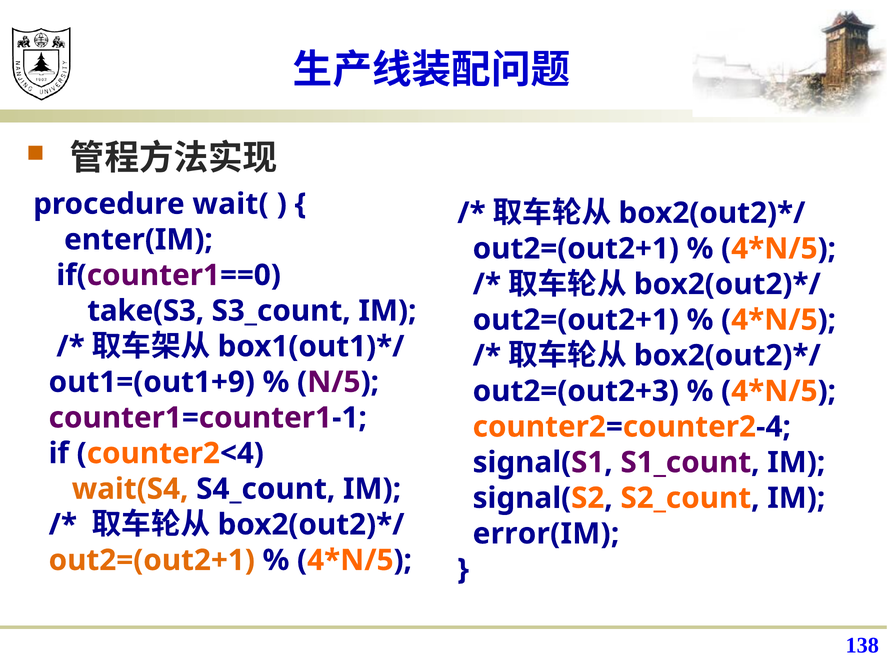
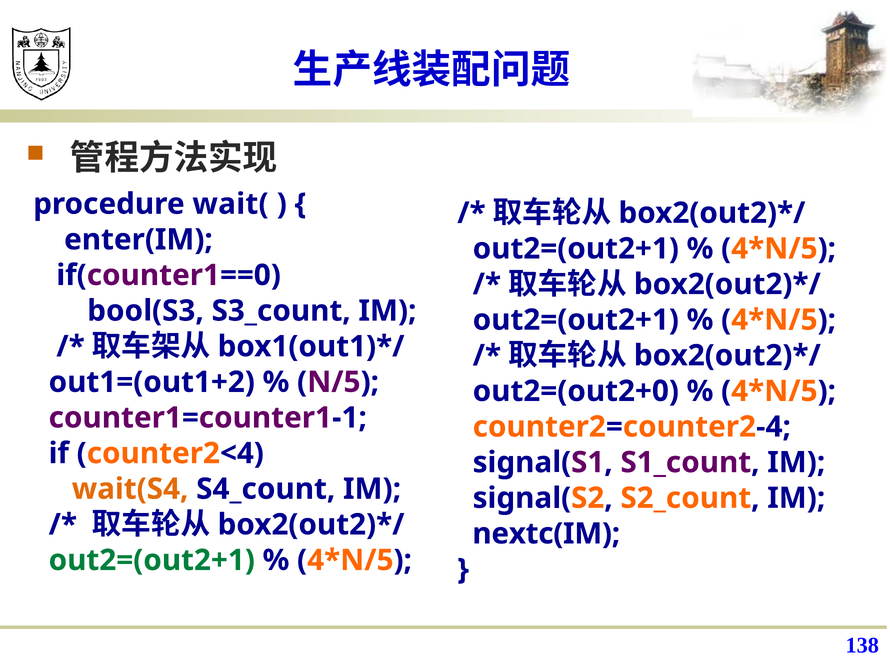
take(S3: take(S3 -> bool(S3 (146, 311)
out1=(out1+9: out1=(out1+9 -> out1=(out1+2 (152, 382)
out2=(out2+3: out2=(out2+3 -> out2=(out2+0 (576, 391)
error(IM: error(IM -> nextc(IM (546, 533)
out2=(out2+1 colour: orange -> green (152, 560)
